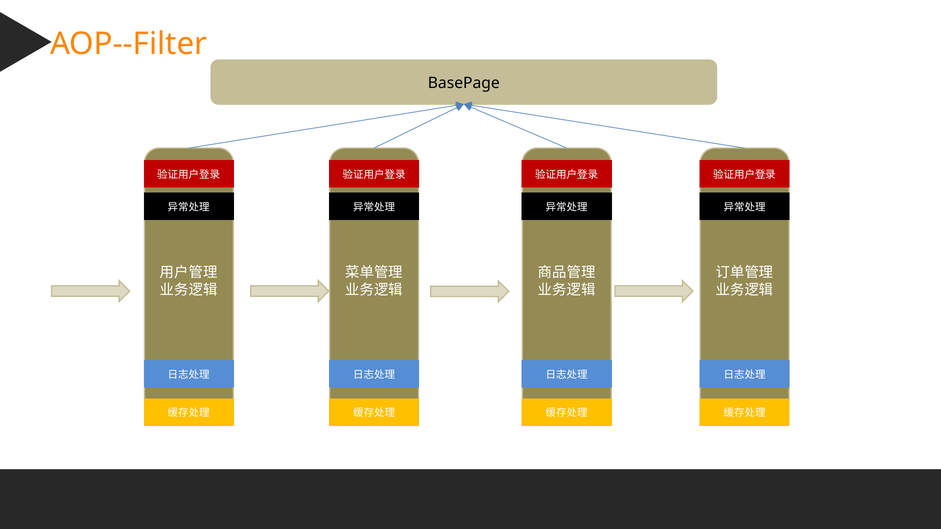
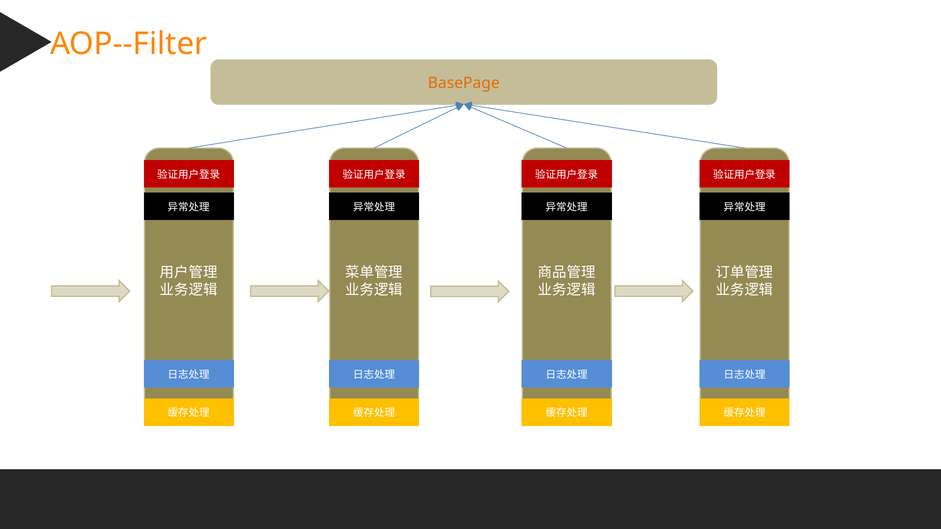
BasePage colour: black -> orange (464, 83)
